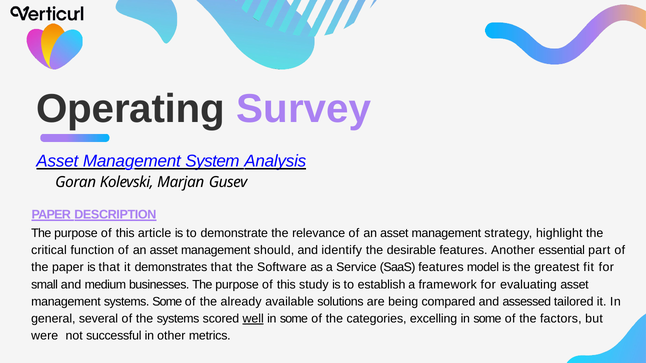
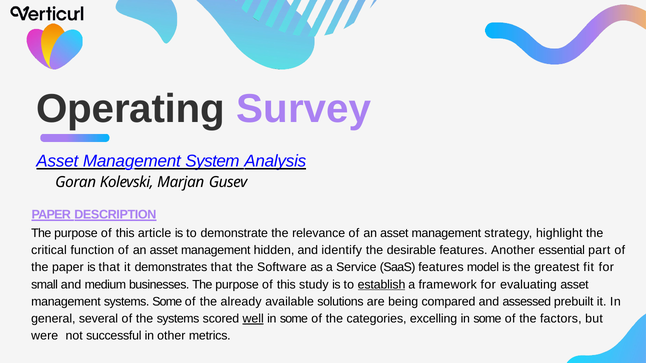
should: should -> hidden (274, 250)
establish underline: none -> present (382, 285)
tailored: tailored -> prebuilt (574, 302)
